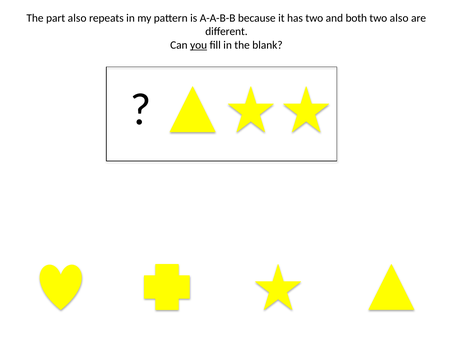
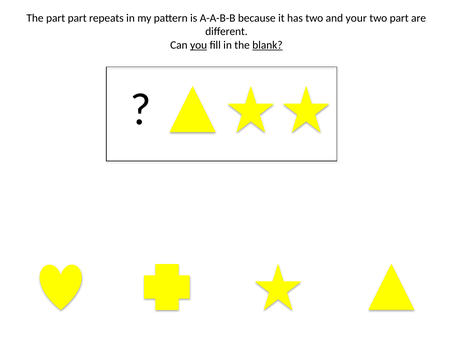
part also: also -> part (77, 18)
both: both -> your (356, 18)
two also: also -> part (399, 18)
blank underline: none -> present (267, 45)
